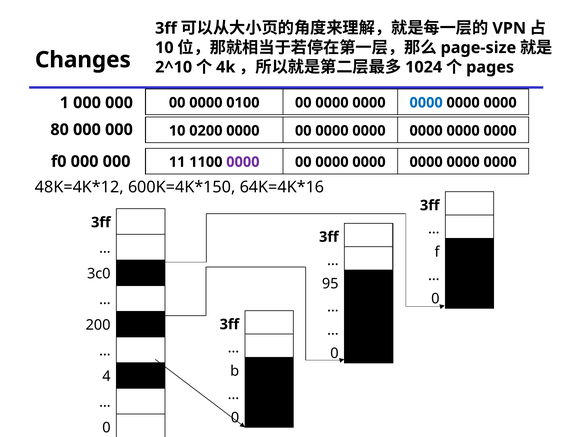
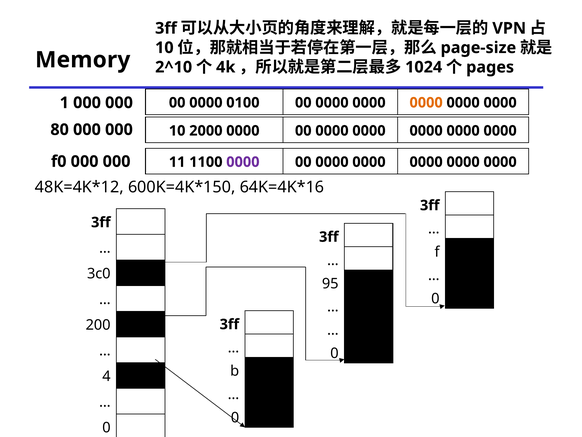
Changes: Changes -> Memory (83, 60)
0000 colour: blue -> orange (426, 103)
0200: 0200 -> 2000 (206, 131)
